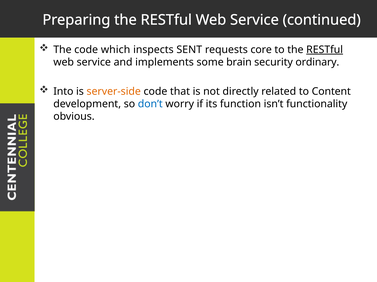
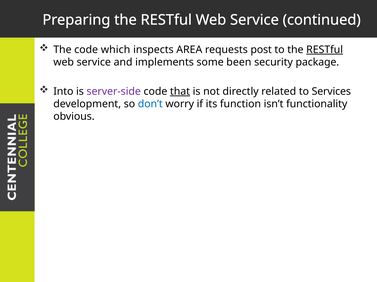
SENT: SENT -> AREA (189, 50)
core: core -> post (261, 50)
brain: brain -> been (239, 62)
ordinary: ordinary -> package (317, 62)
server-side colour: orange -> purple (114, 92)
that underline: none -> present (180, 92)
Content: Content -> Services (331, 92)
